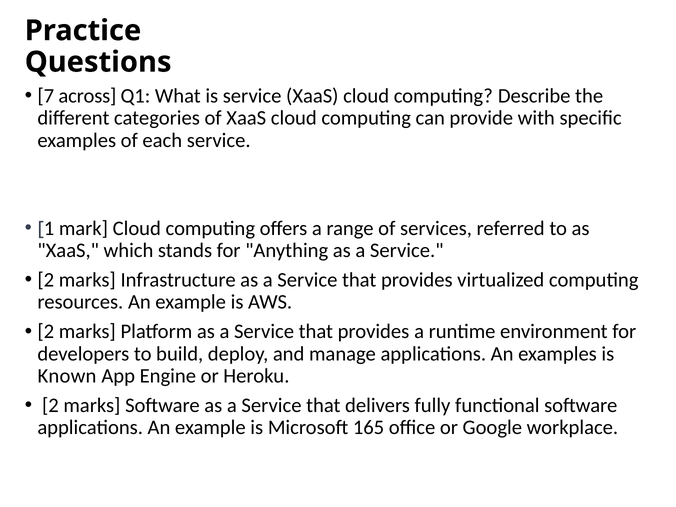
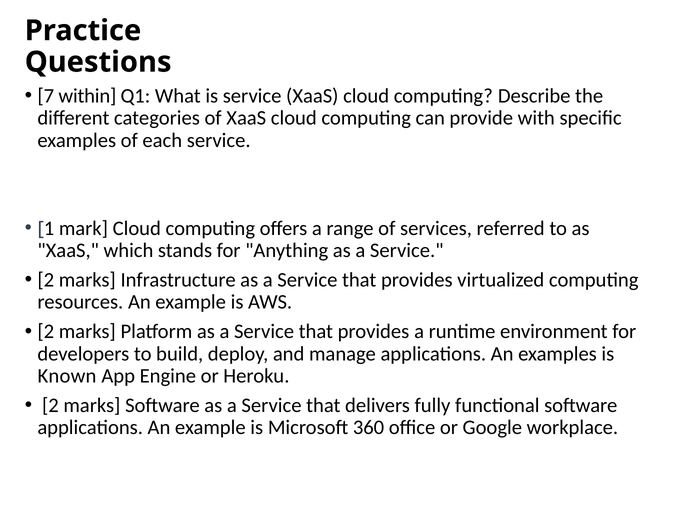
across: across -> within (87, 96)
165: 165 -> 360 (369, 428)
